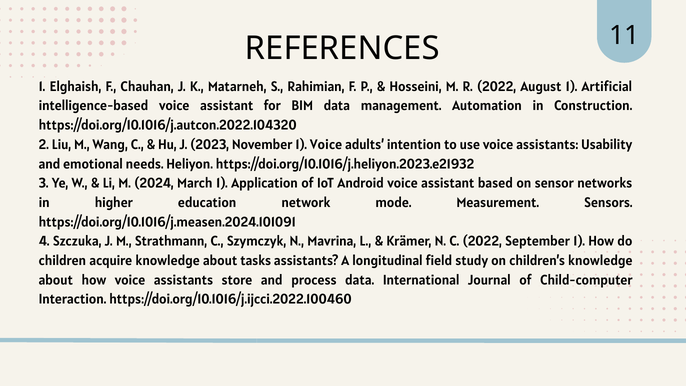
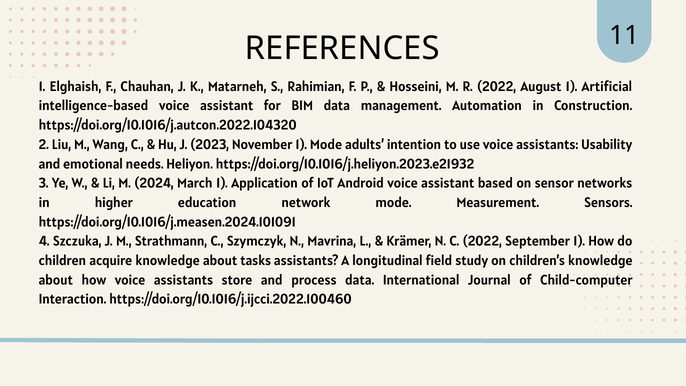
1 Voice: Voice -> Mode (326, 145)
